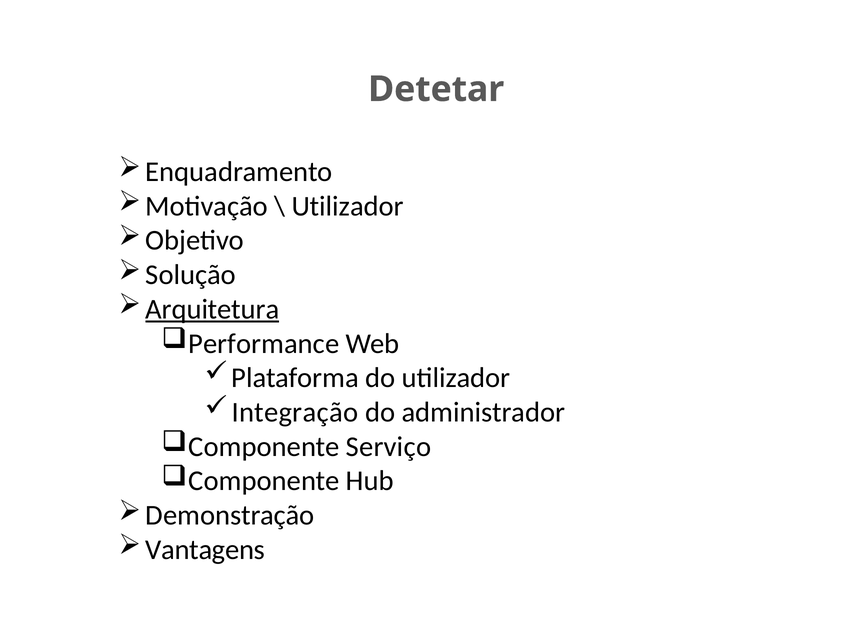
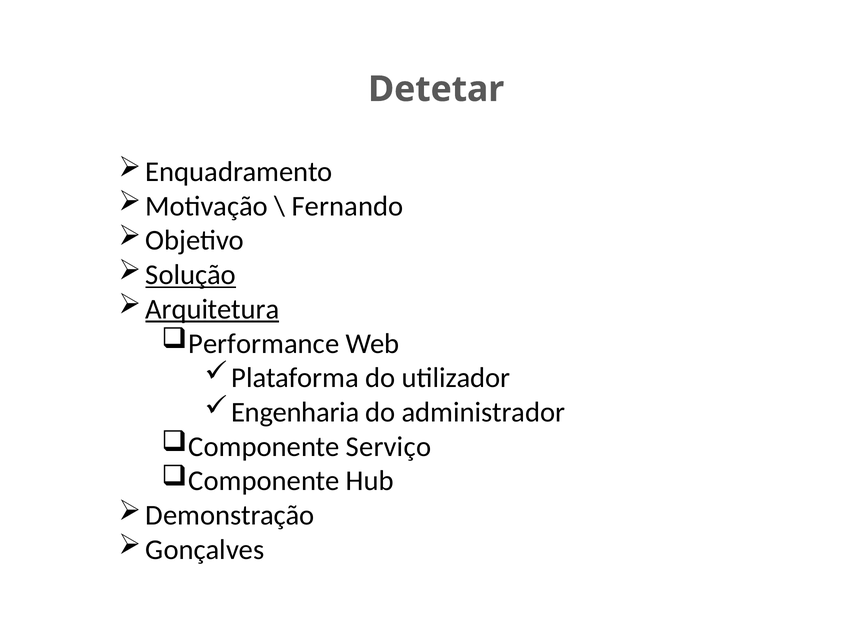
Utilizador: Utilizador -> Fernando (348, 206)
Solução underline: none -> present (191, 275)
Integração: Integração -> Engenharia (295, 412)
Vantagens: Vantagens -> Gonçalves (205, 550)
